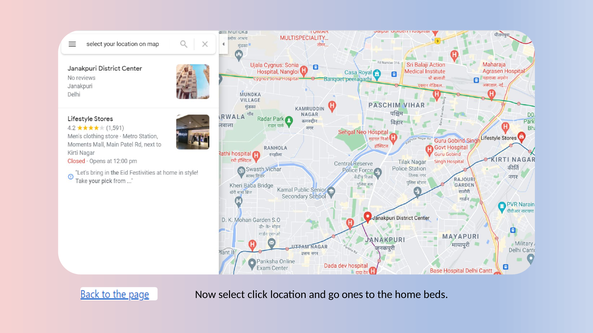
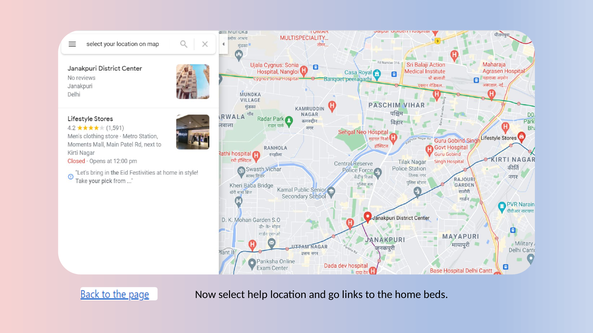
click: click -> help (258, 295)
ones: ones -> links (352, 295)
